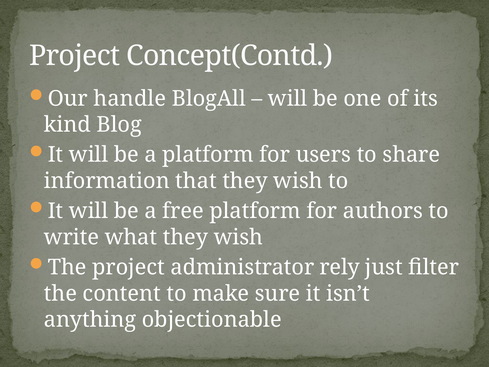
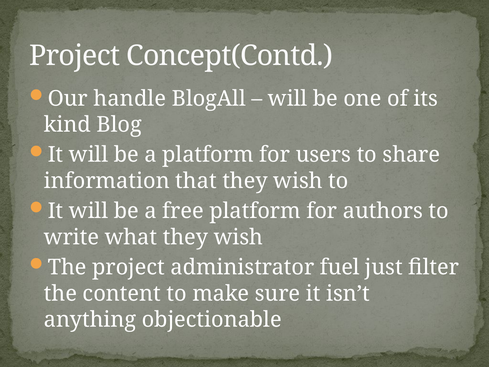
rely: rely -> fuel (340, 267)
